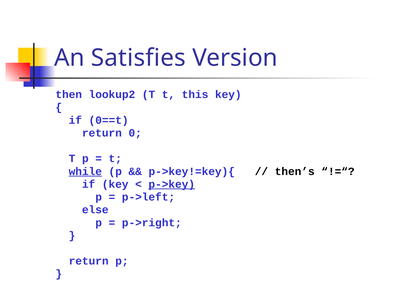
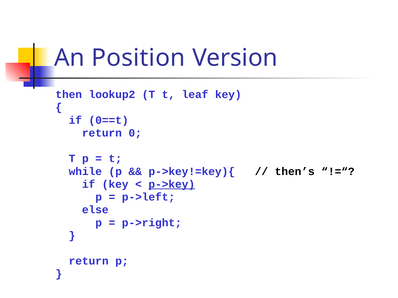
Satisfies: Satisfies -> Position (138, 58)
this: this -> leaf (195, 95)
while underline: present -> none (85, 172)
